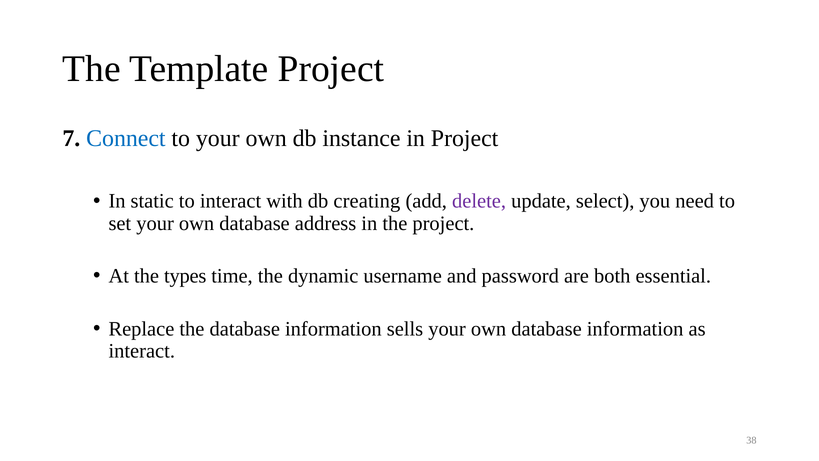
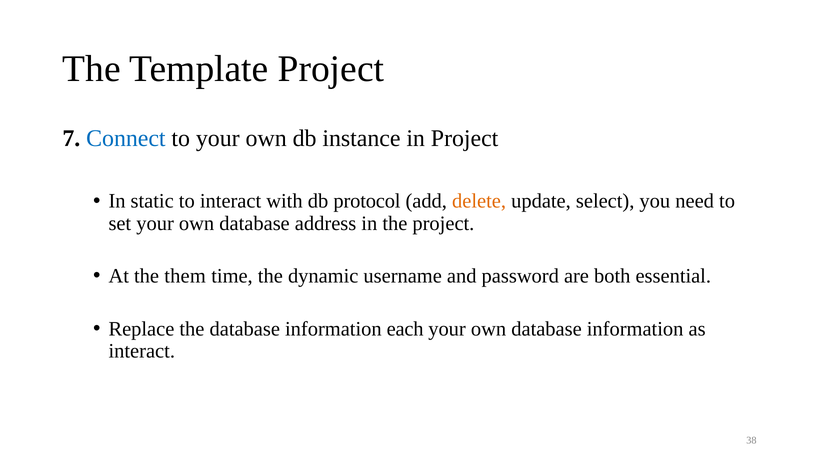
creating: creating -> protocol (367, 201)
delete colour: purple -> orange (479, 201)
types: types -> them (185, 276)
sells: sells -> each (405, 329)
